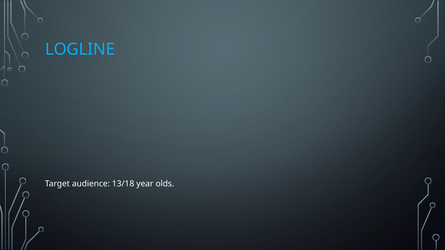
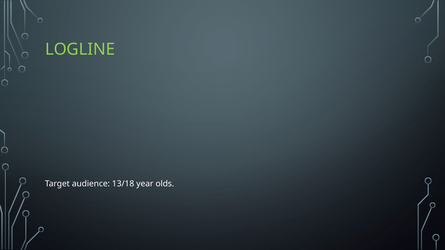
LOGLINE colour: light blue -> light green (80, 49)
